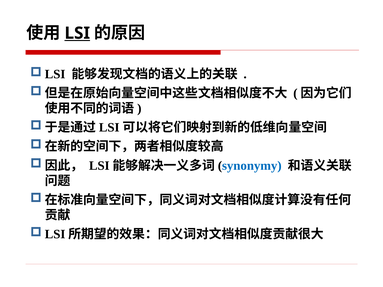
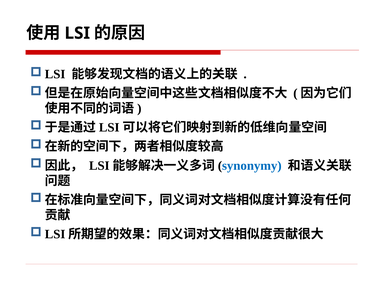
LSI underline: present -> none (77, 33)
